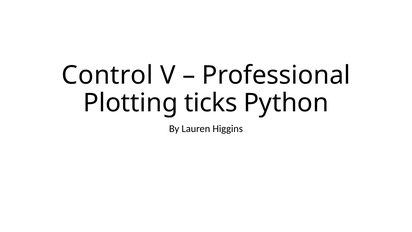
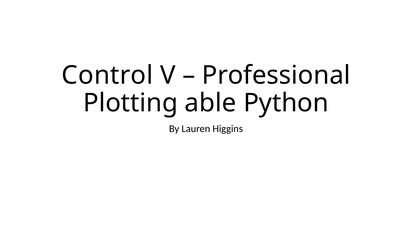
ticks: ticks -> able (211, 103)
